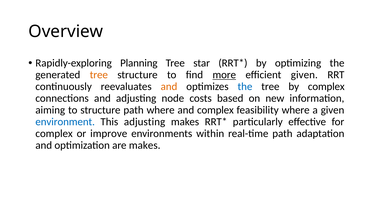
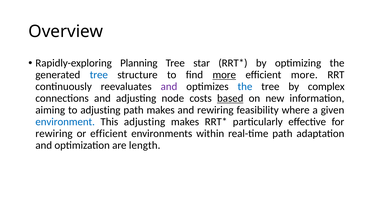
tree colour: orange -> blue (99, 75)
efficient given: given -> more (304, 75)
and colour: orange -> purple (169, 87)
based underline: none -> present (230, 98)
to structure: structure -> adjusting (100, 110)
path where: where -> makes (161, 110)
and complex: complex -> rewiring (215, 110)
complex: complex -> rewiring (54, 133)
or improve: improve -> efficient (109, 133)
are makes: makes -> length (145, 145)
